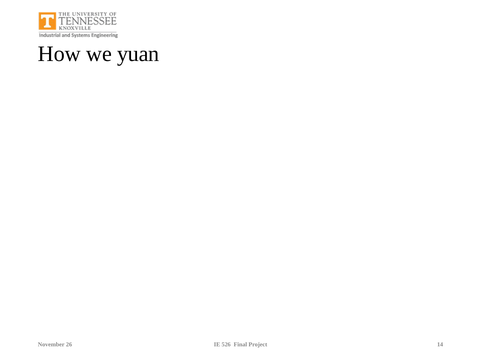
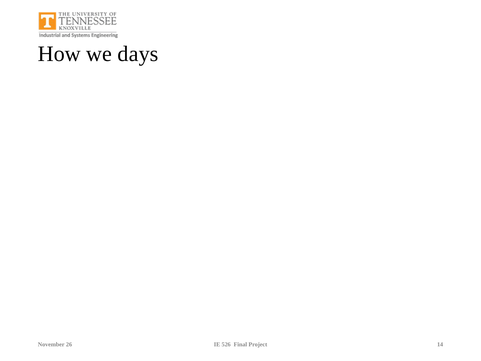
yuan: yuan -> days (138, 54)
